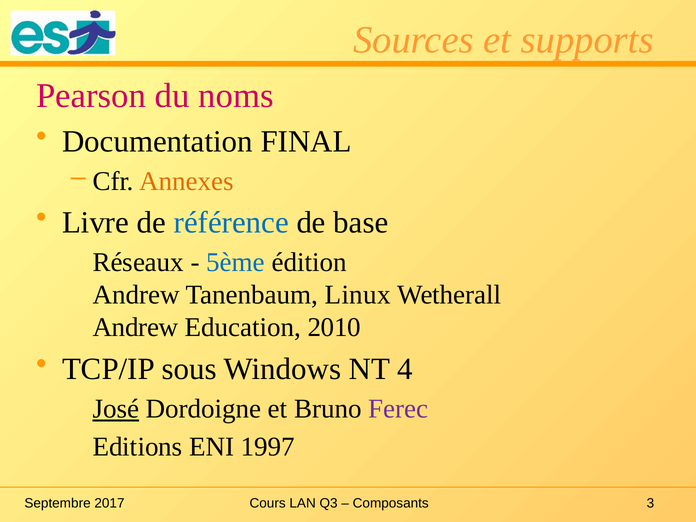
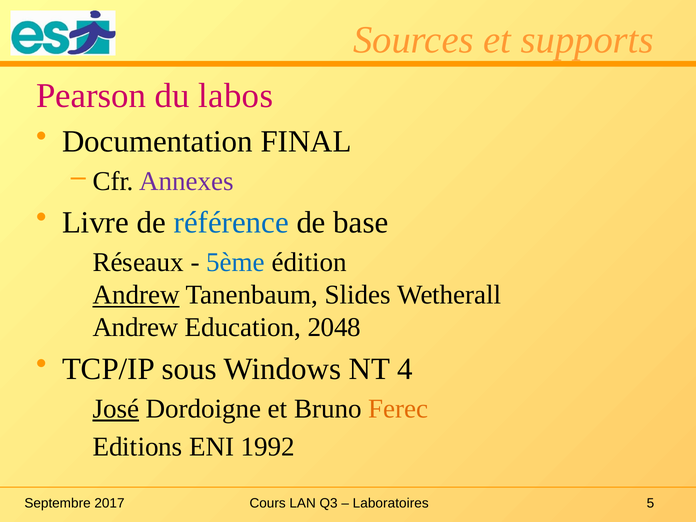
noms: noms -> labos (236, 96)
Annexes colour: orange -> purple (186, 181)
Andrew underline: none -> present (136, 295)
Linux: Linux -> Slides (358, 295)
2010: 2010 -> 2048 (334, 328)
Ferec colour: purple -> orange (398, 409)
1997: 1997 -> 1992 (268, 447)
Composants: Composants -> Laboratoires (391, 503)
3: 3 -> 5 (650, 503)
